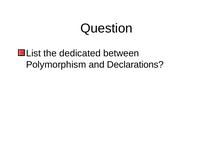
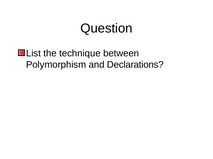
dedicated: dedicated -> technique (80, 54)
